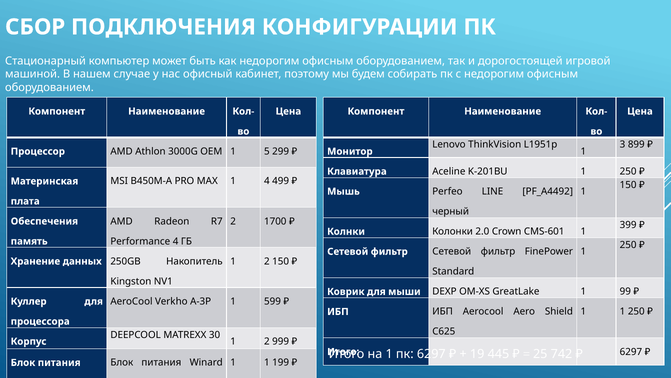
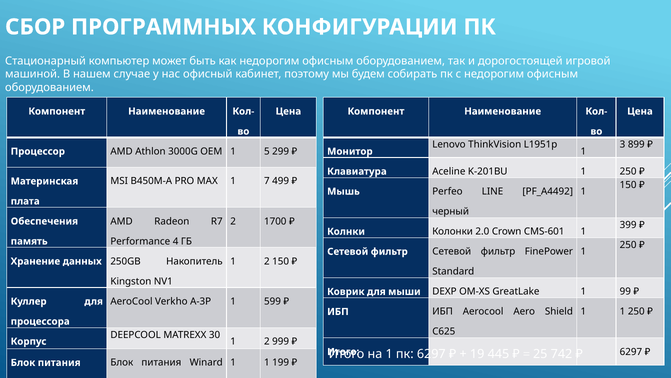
ПОДКЛЮЧЕНИЯ: ПОДКЛЮЧЕНИЯ -> ПРОГРАММНЫХ (164, 27)
1 4: 4 -> 7 (267, 181)
